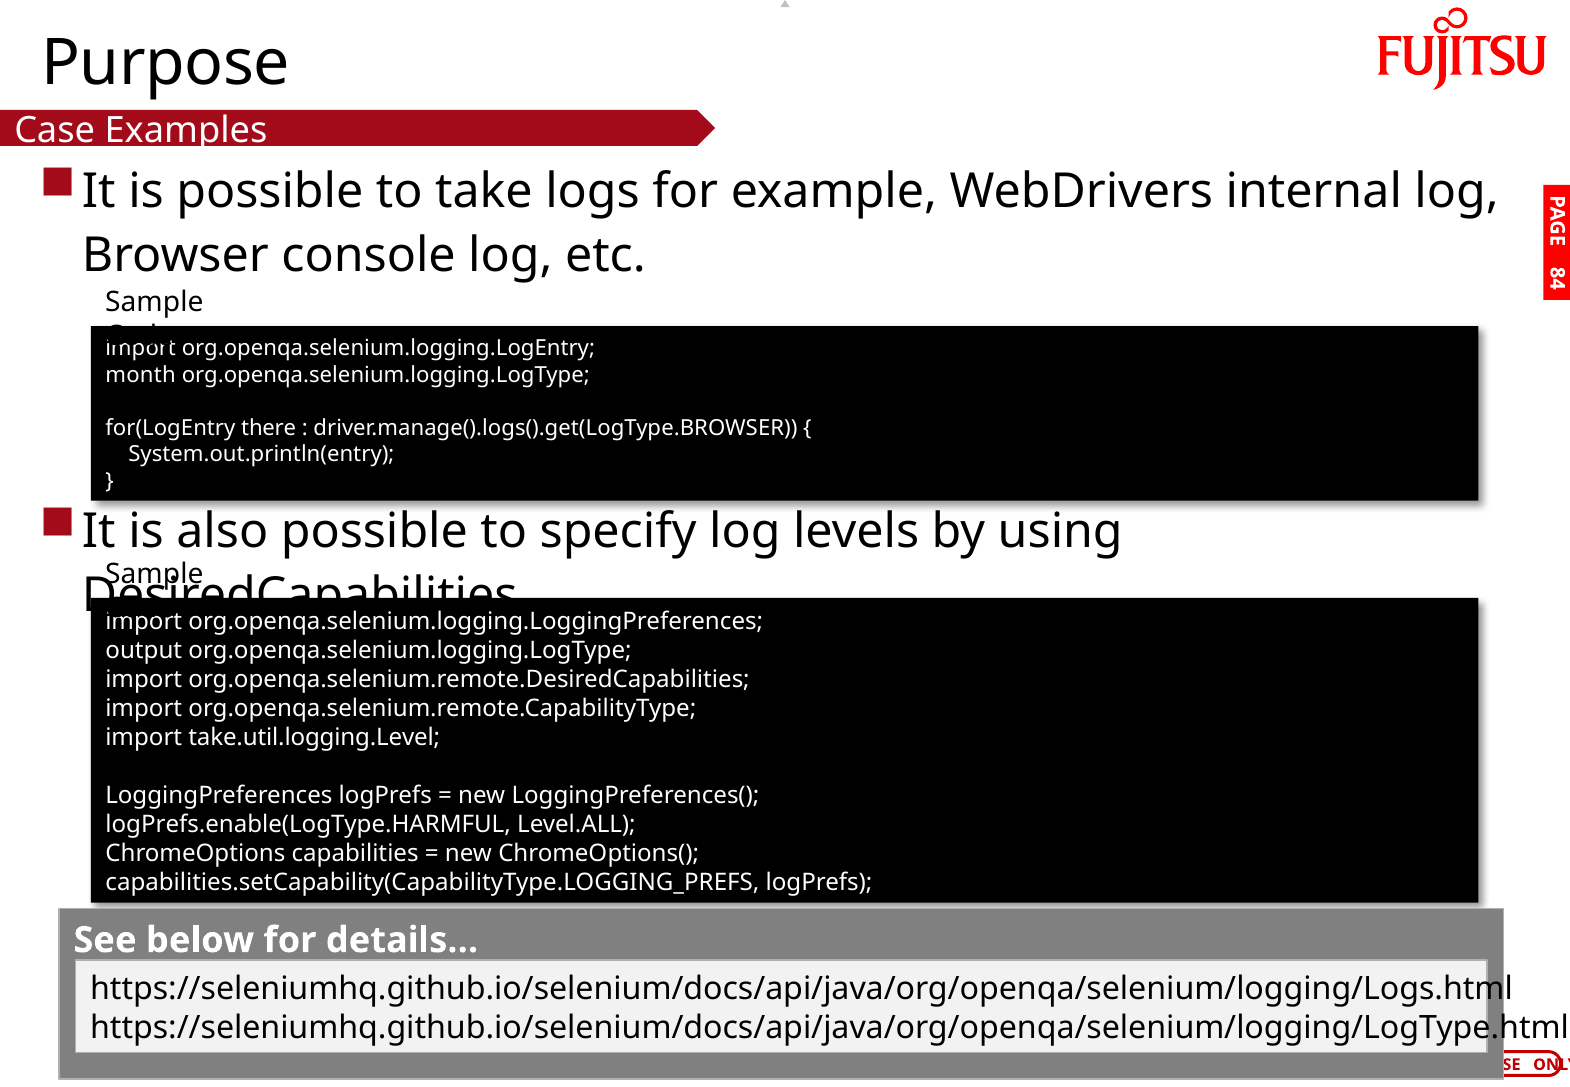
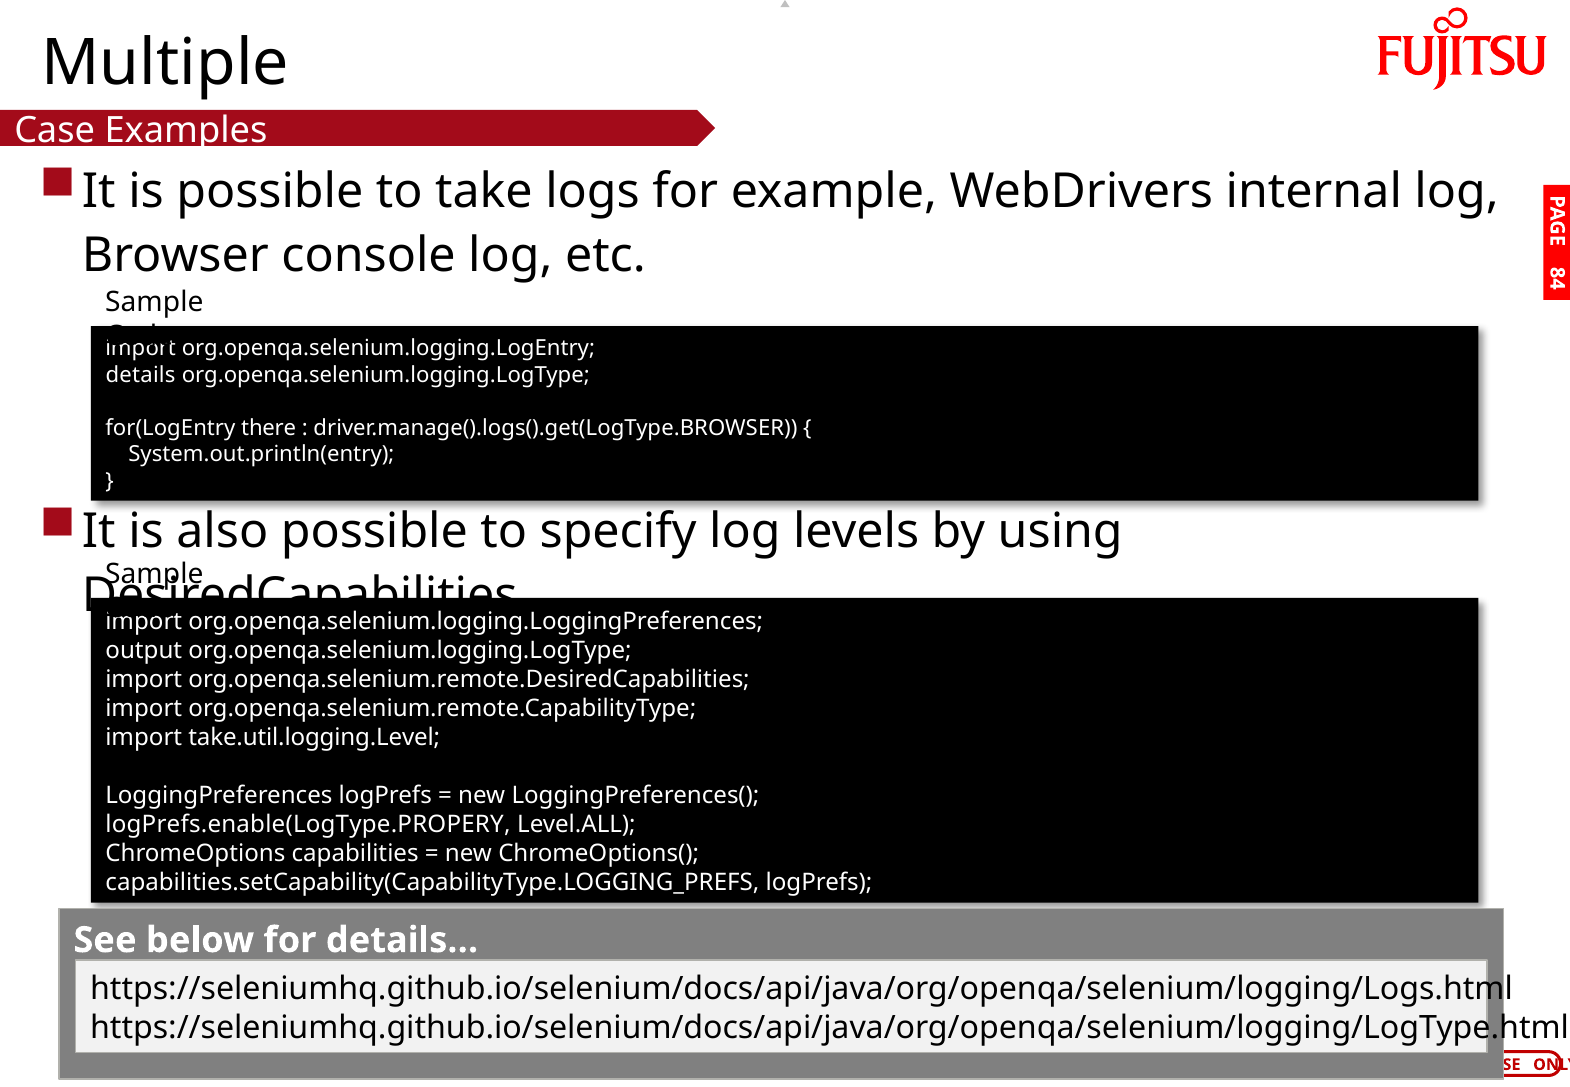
Purpose: Purpose -> Multiple (165, 63)
month: month -> details (141, 375)
logPrefs.enable(LogType.HARMFUL: logPrefs.enable(LogType.HARMFUL -> logPrefs.enable(LogType.PROPERY (308, 824)
